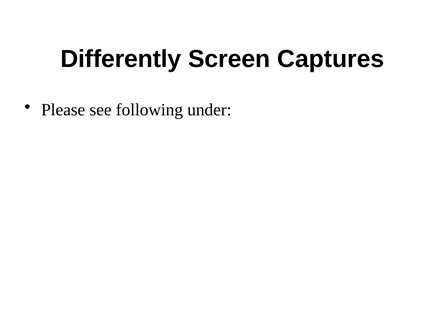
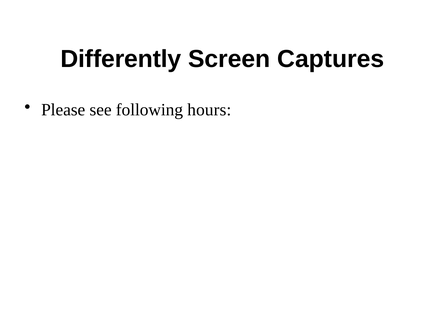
under: under -> hours (209, 110)
